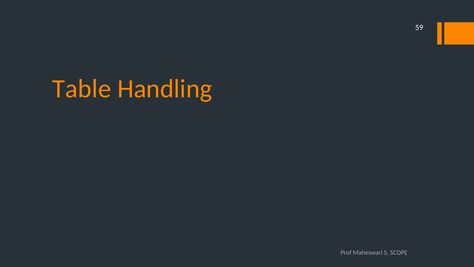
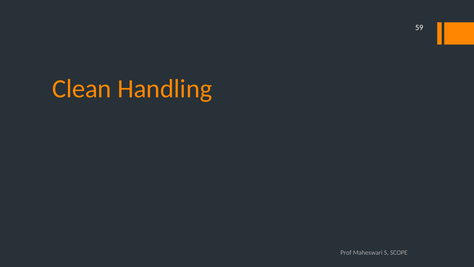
Table: Table -> Clean (82, 89)
